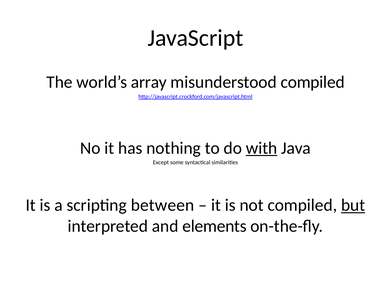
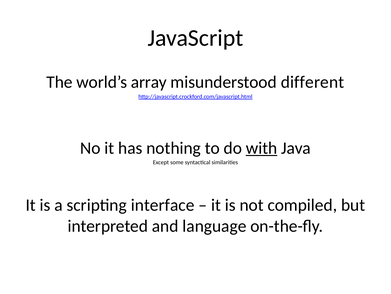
misunderstood compiled: compiled -> different (312, 82)
between: between -> interface (163, 205)
but underline: present -> none (353, 205)
elements: elements -> language (214, 226)
